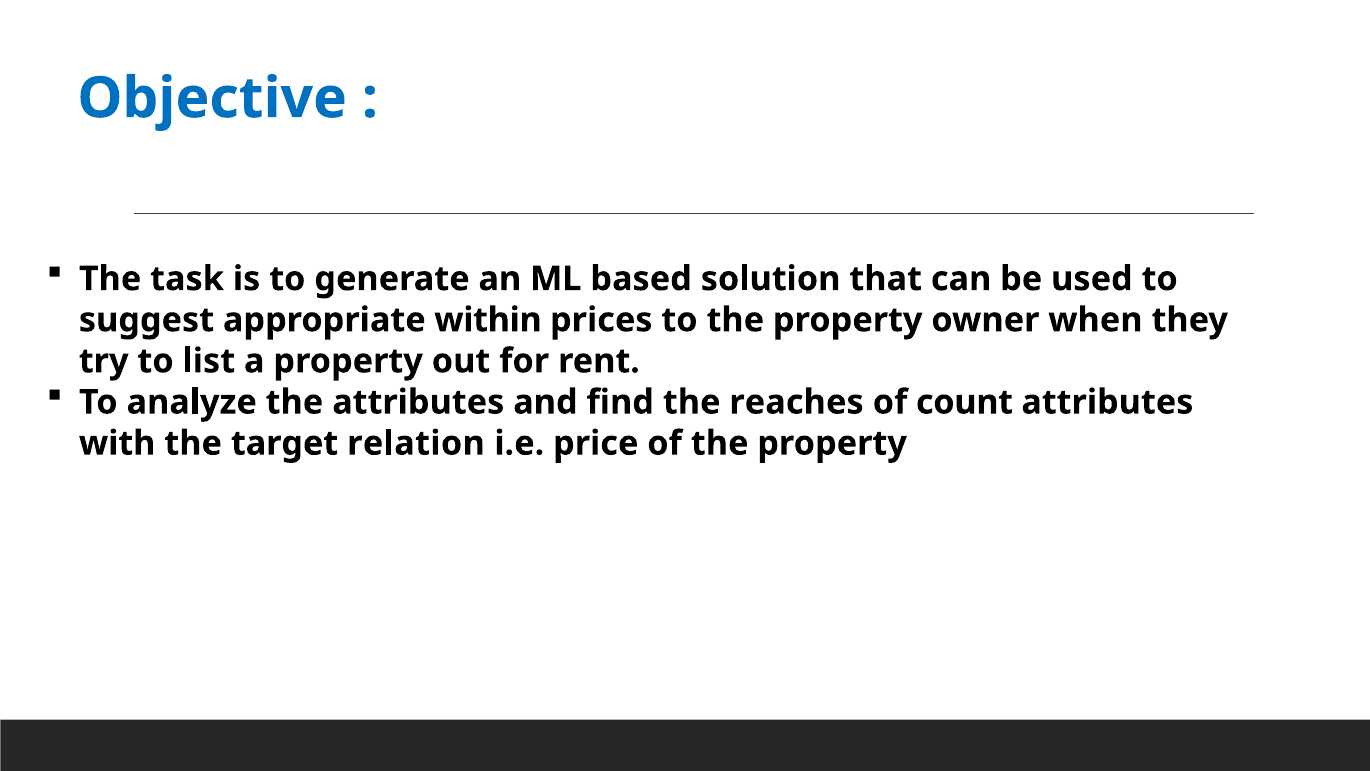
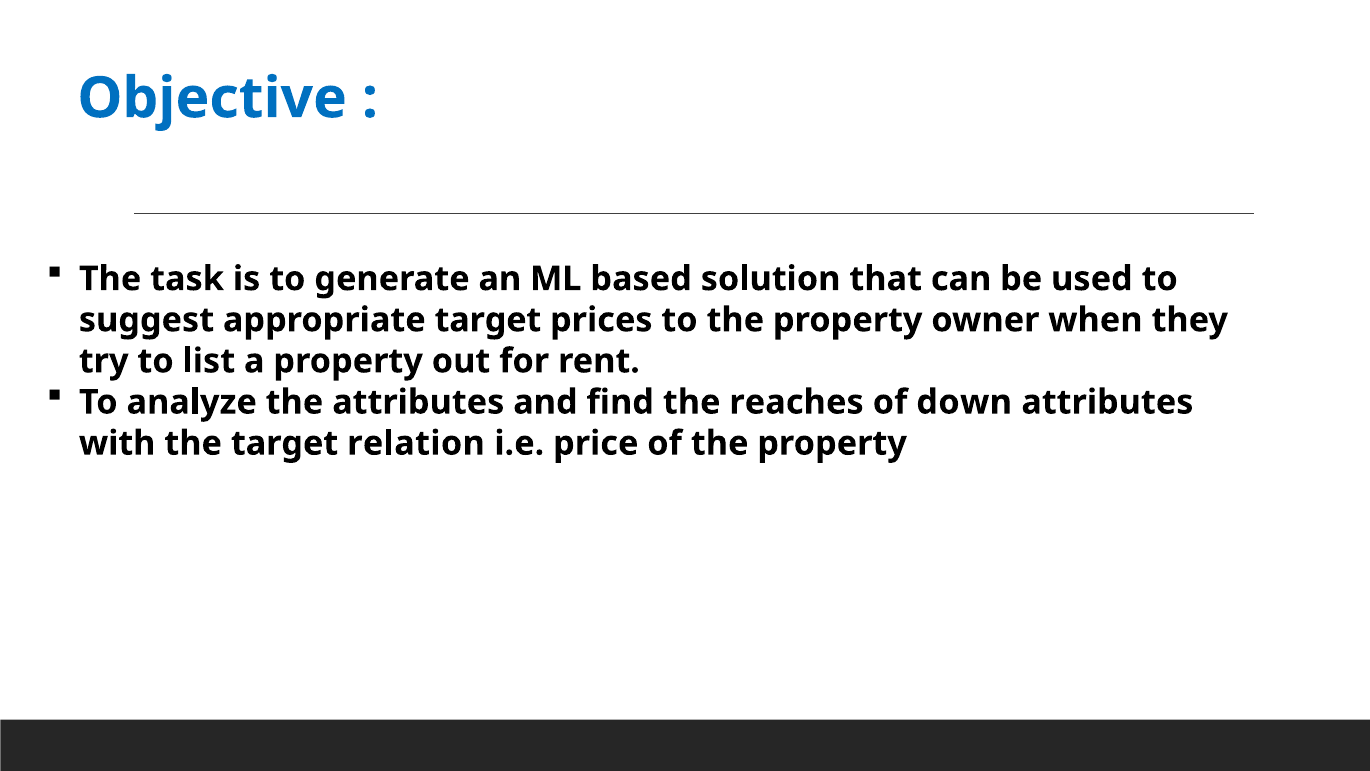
appropriate within: within -> target (488, 320)
count: count -> down (964, 402)
